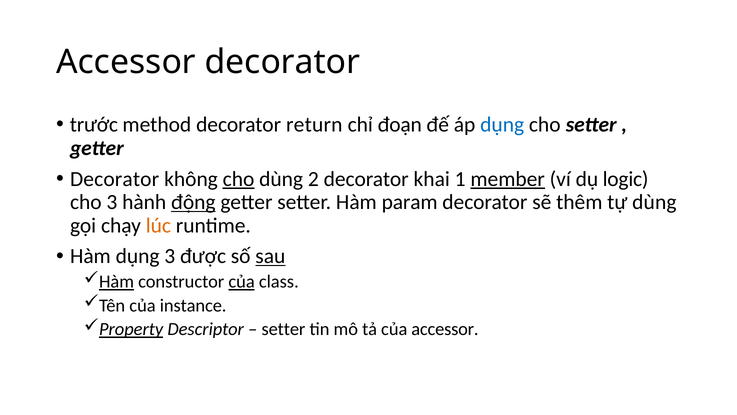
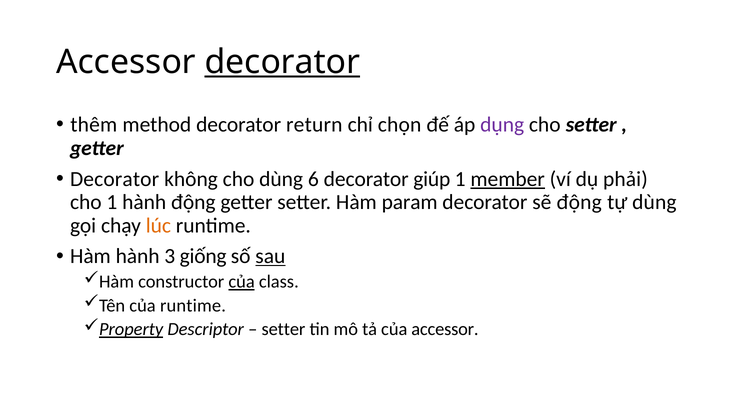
decorator underline: none -> present (282, 62)
trước: trước -> thêm (94, 125)
đoạn: đoạn -> chọn (400, 125)
dụng colour: blue -> purple (502, 125)
cho underline: present -> none (239, 179)
2: 2 -> 6 (313, 179)
khai: khai -> giúp (432, 179)
logic: logic -> phải (625, 179)
cho 3: 3 -> 1 (112, 202)
động underline: present -> none (193, 202)
sẽ thêm: thêm -> động (579, 202)
Hàm dụng: dụng -> hành (138, 256)
được: được -> giống (203, 256)
Hàm underline: present -> none (117, 281)
của instance: instance -> runtime (193, 305)
